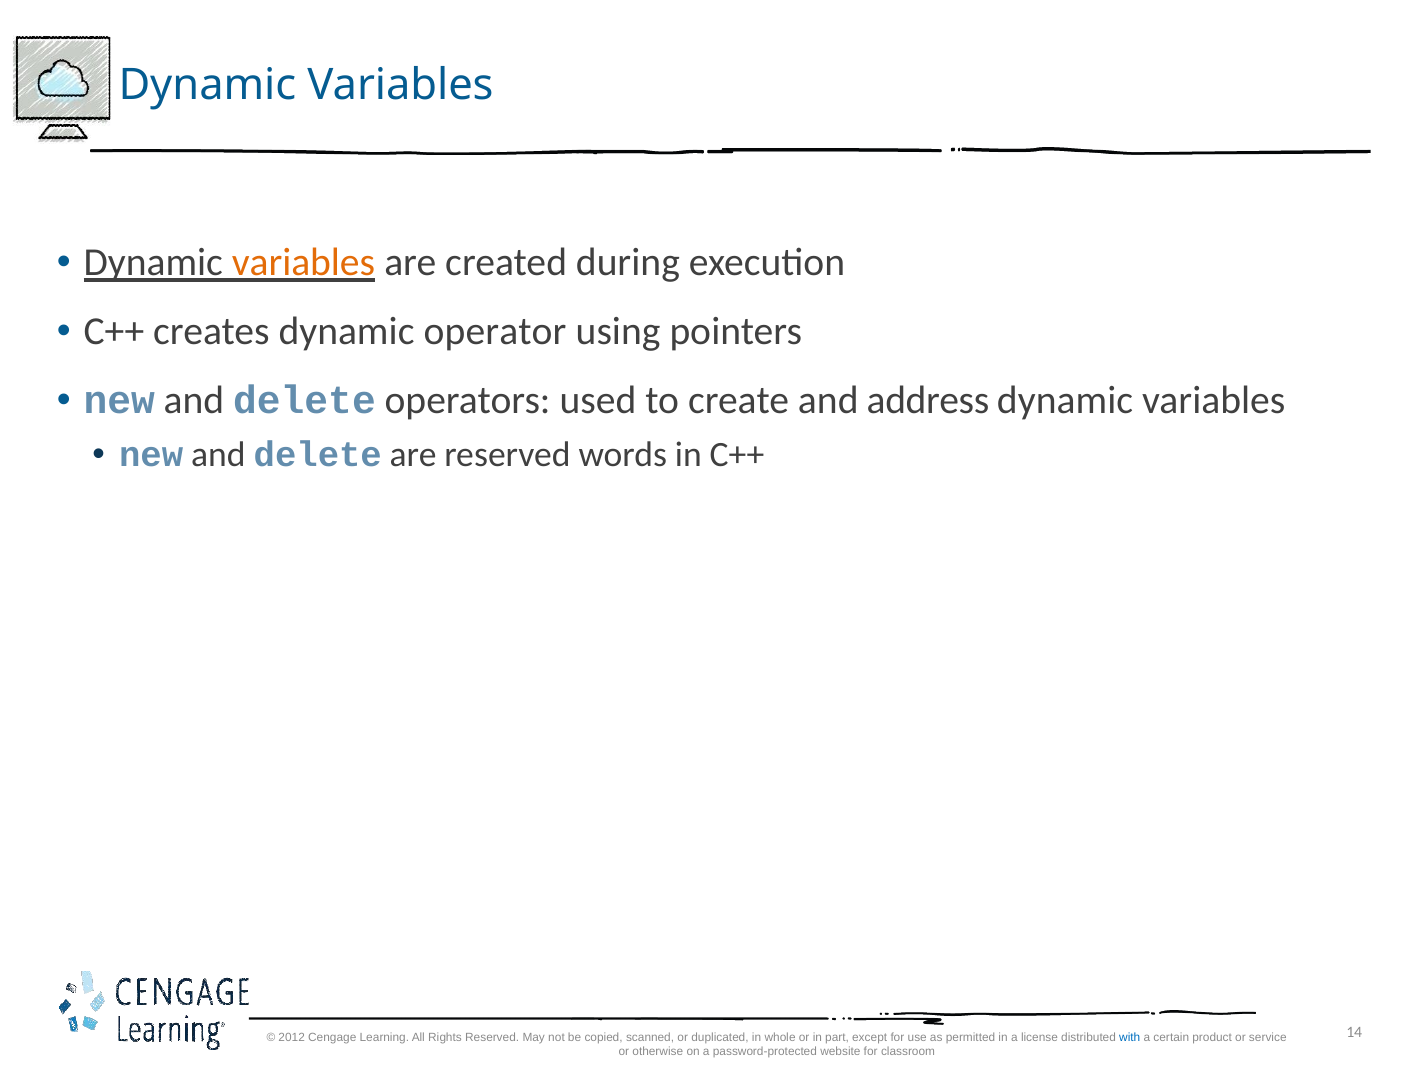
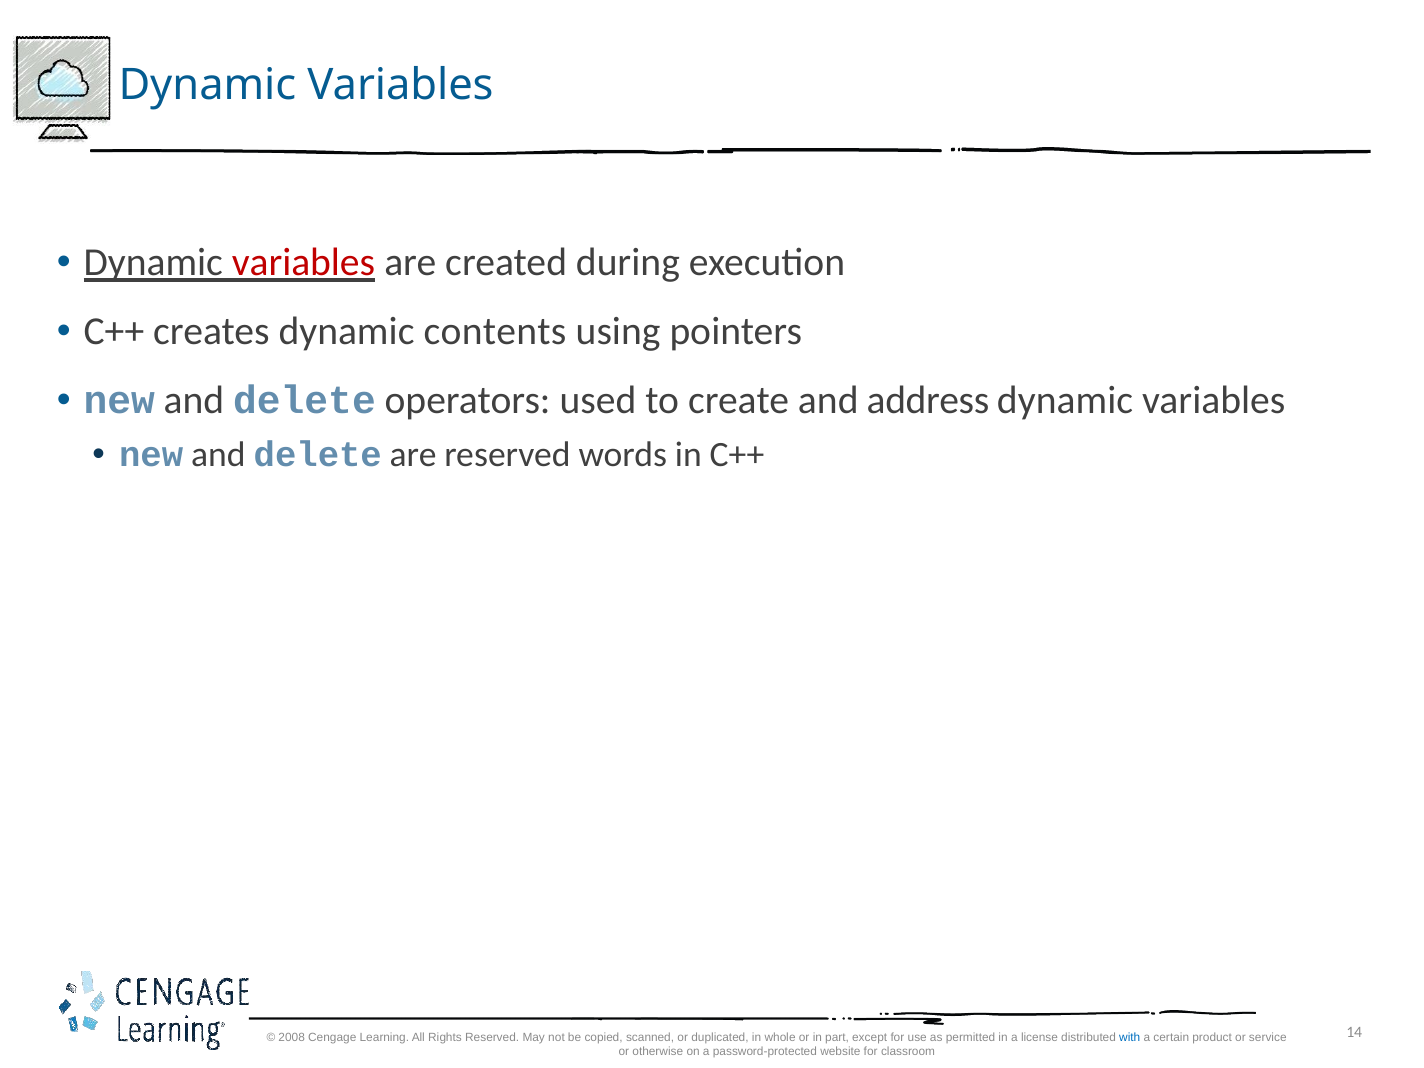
variables colour: orange -> red (303, 263)
operator: operator -> contents (495, 332)
2012: 2012 -> 2008 (292, 1037)
